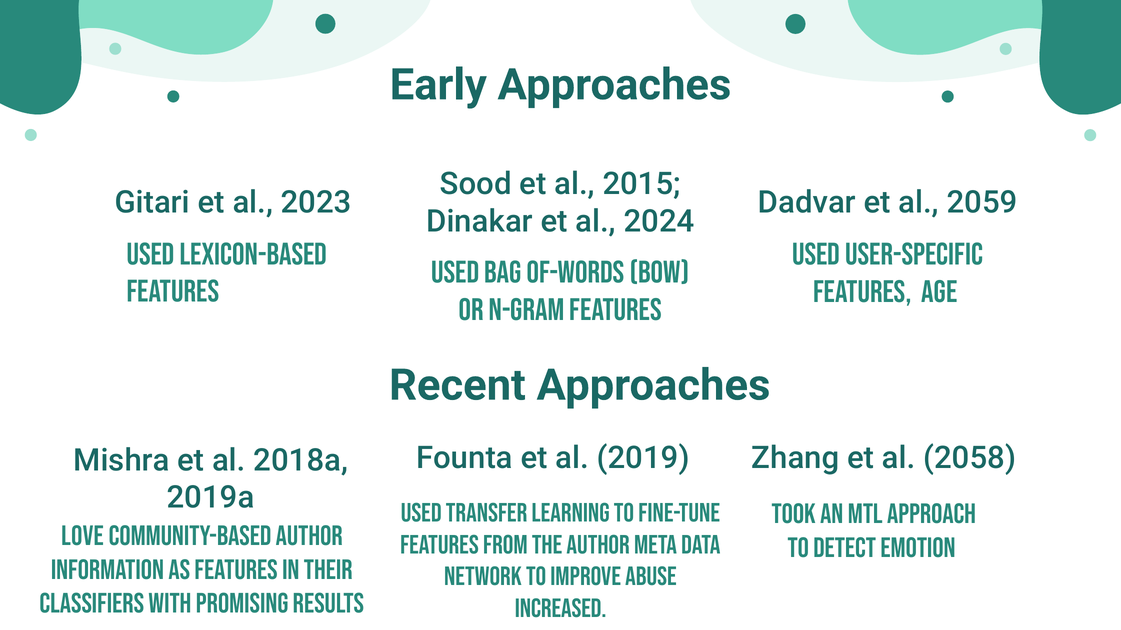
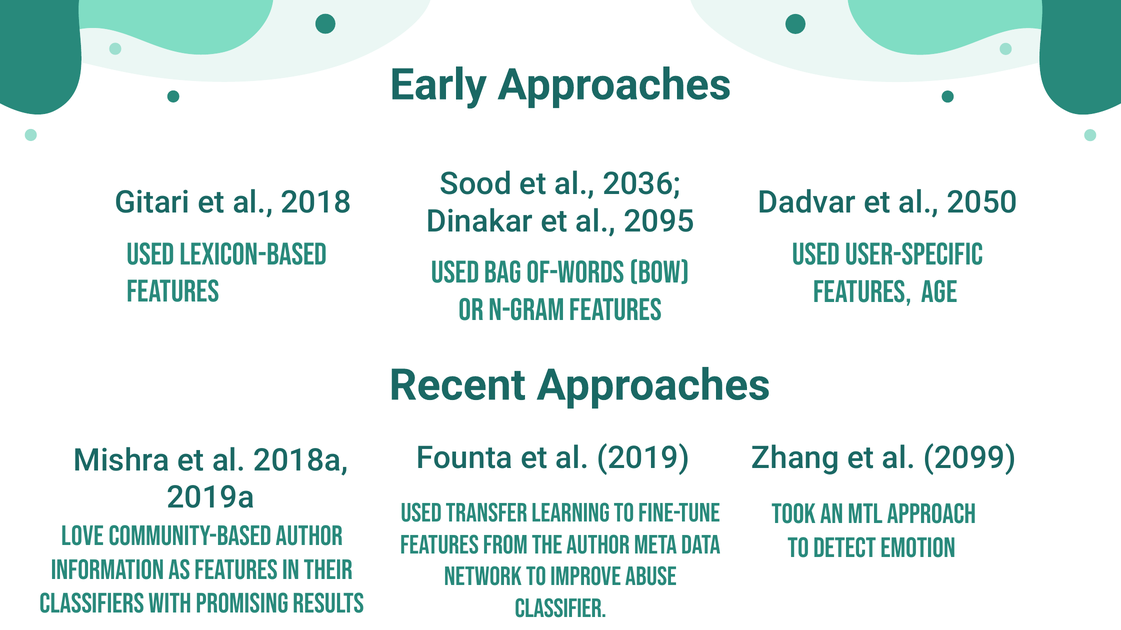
2015: 2015 -> 2036 (642, 184)
2023: 2023 -> 2018 (316, 203)
2059: 2059 -> 2050 (982, 203)
2024: 2024 -> 2095 (659, 222)
2058: 2058 -> 2099 (970, 458)
increased: increased -> classifier (561, 609)
